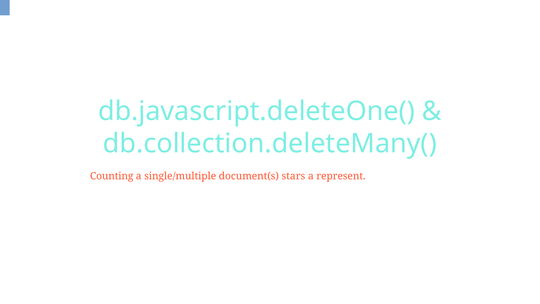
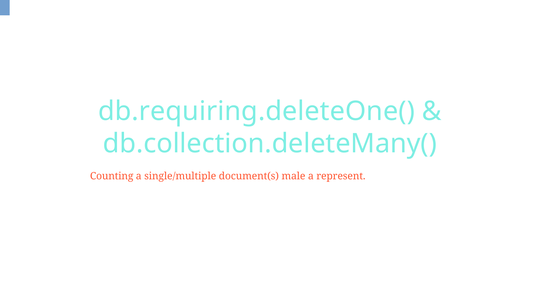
db.javascript.deleteOne(: db.javascript.deleteOne( -> db.requiring.deleteOne( (256, 111)
stars: stars -> male (293, 176)
